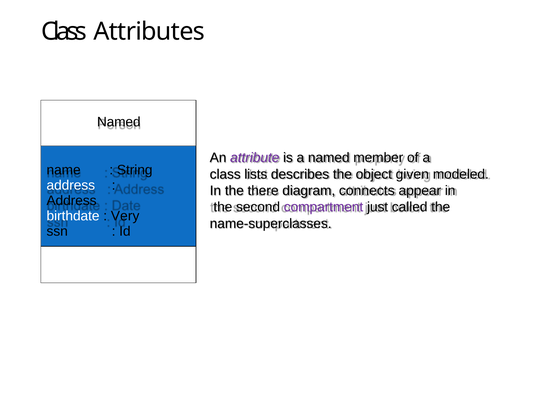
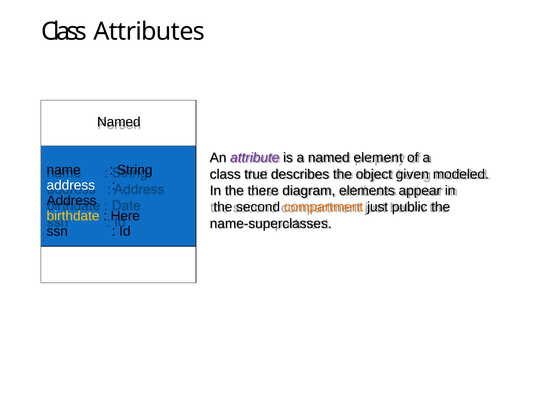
member: member -> element (378, 158)
lists: lists -> true (256, 174)
connects: connects -> elements (367, 191)
compartment colour: purple -> orange (324, 207)
called: called -> public (410, 207)
birthdate colour: white -> yellow (73, 216)
Very: Very -> Here (125, 216)
